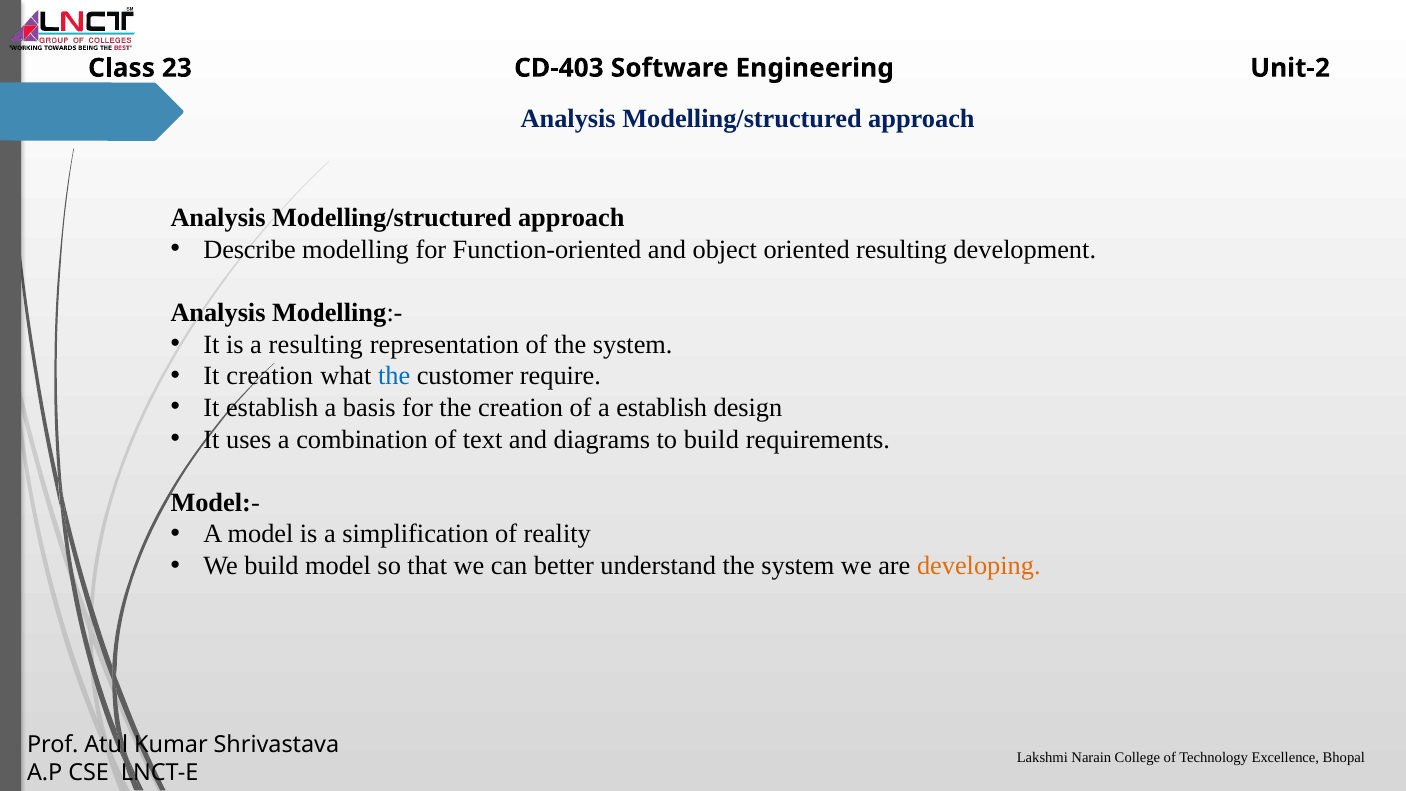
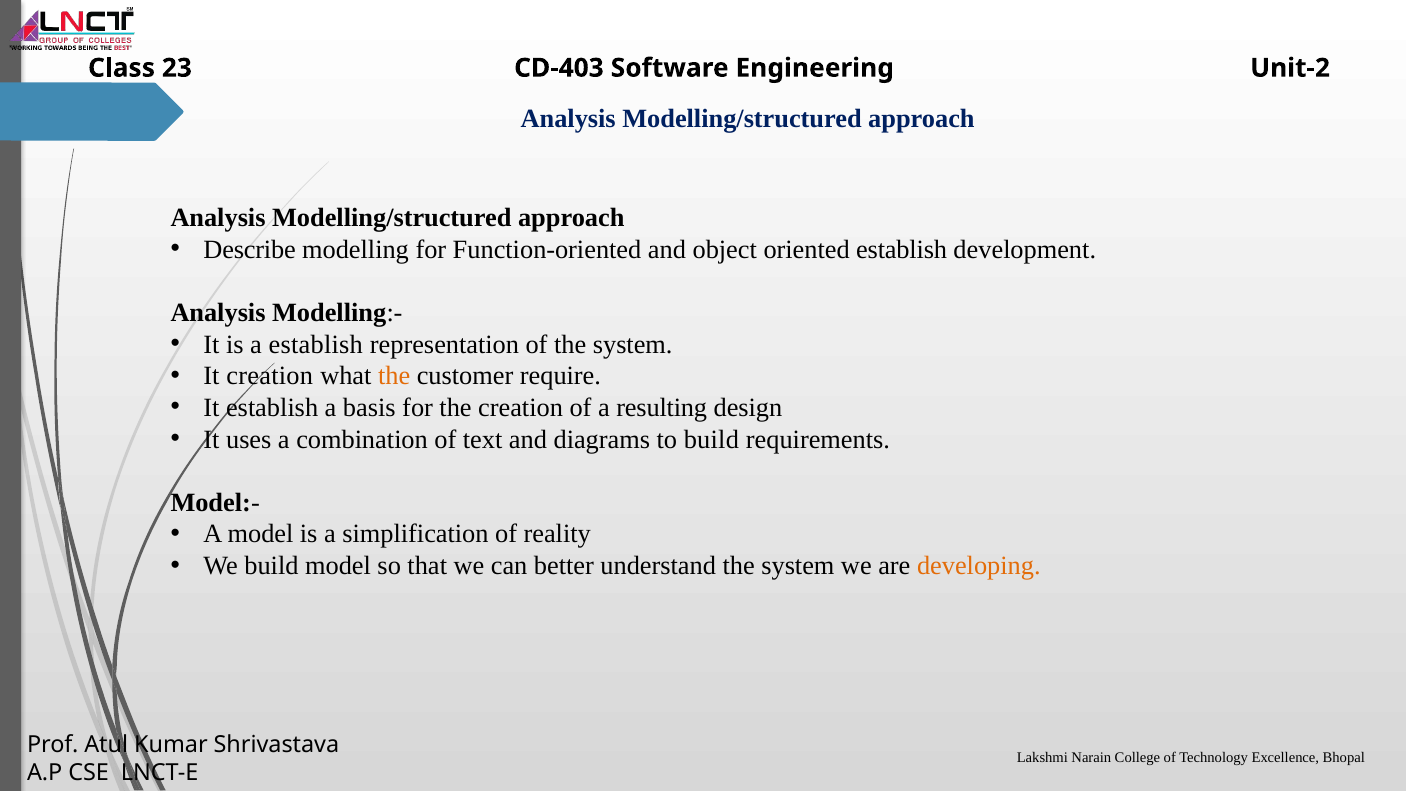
oriented resulting: resulting -> establish (902, 249)
a resulting: resulting -> establish (316, 344)
the colour: blue -> orange (394, 376)
a establish: establish -> resulting (662, 408)
